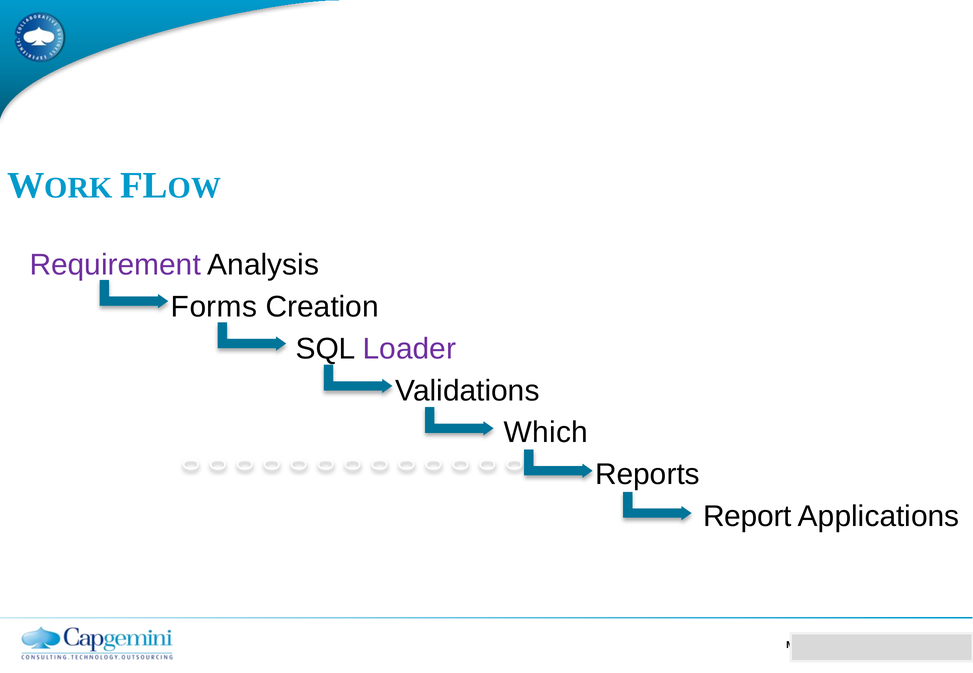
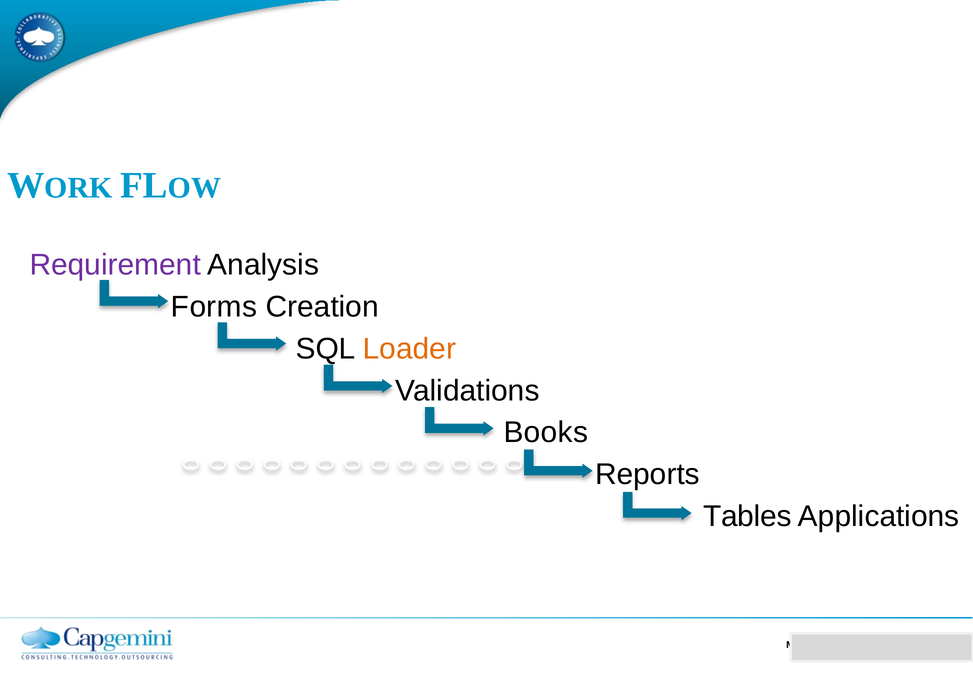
Loader colour: purple -> orange (409, 349)
Which: Which -> Books (546, 433)
Report: Report -> Tables (747, 517)
